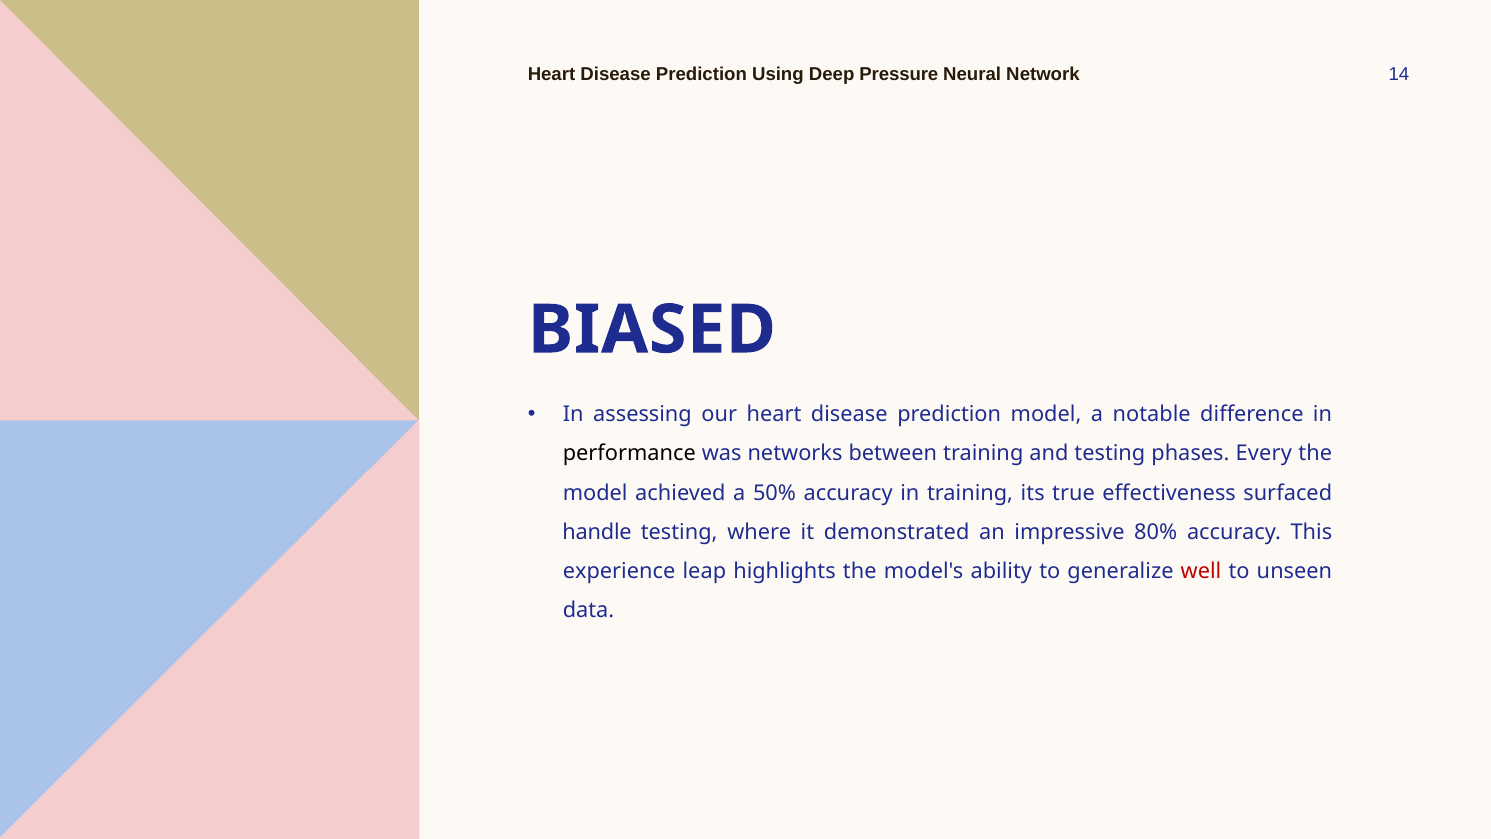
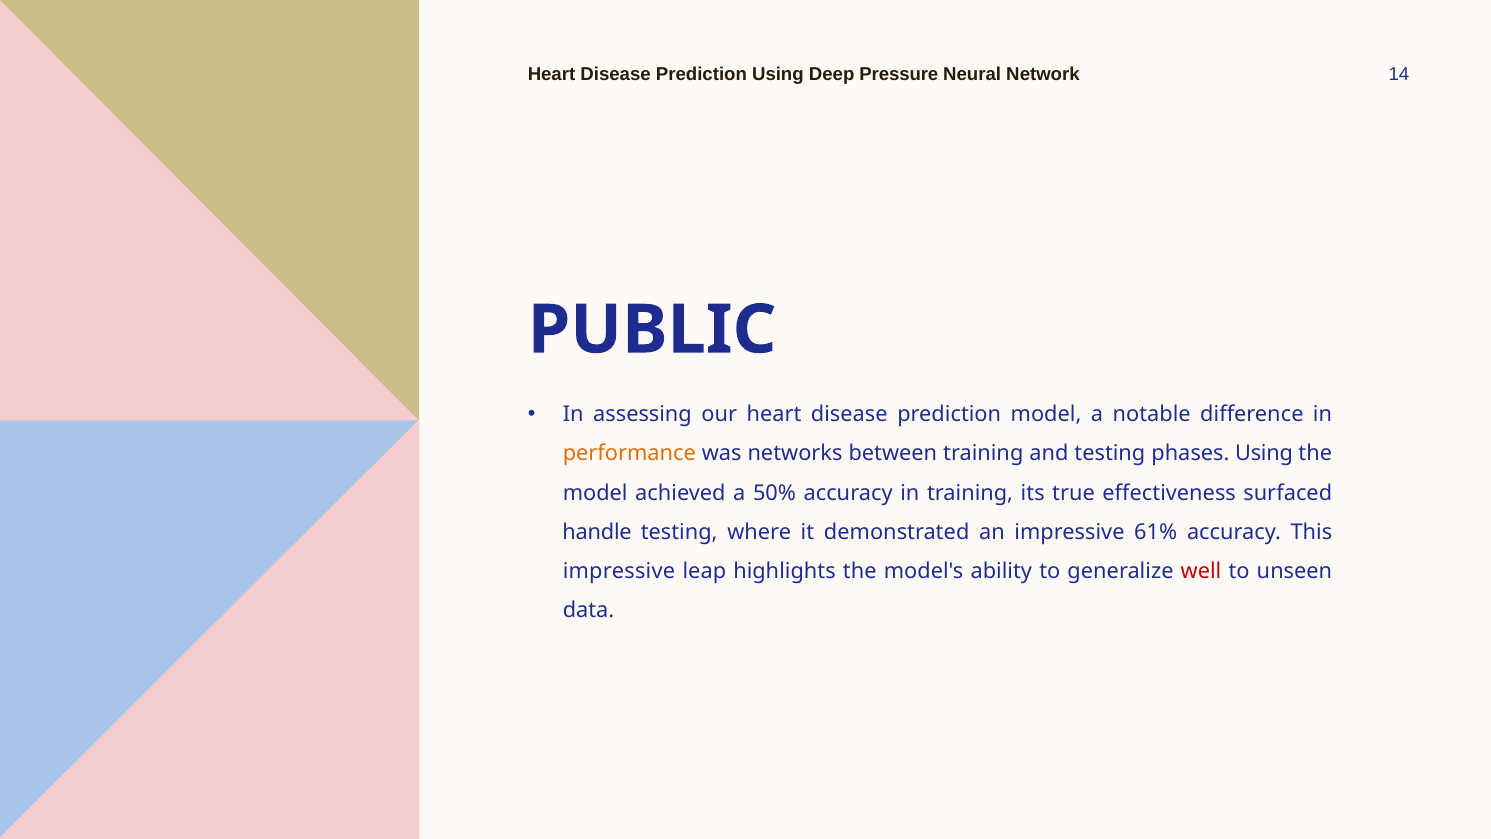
BIASED: BIASED -> PUBLIC (652, 330)
performance colour: black -> orange (629, 454)
phases Every: Every -> Using (1264, 454)
80%: 80% -> 61% (1156, 532)
experience: experience -> impressive (619, 571)
